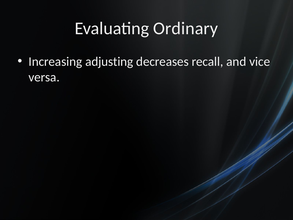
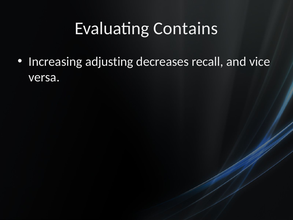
Ordinary: Ordinary -> Contains (186, 28)
